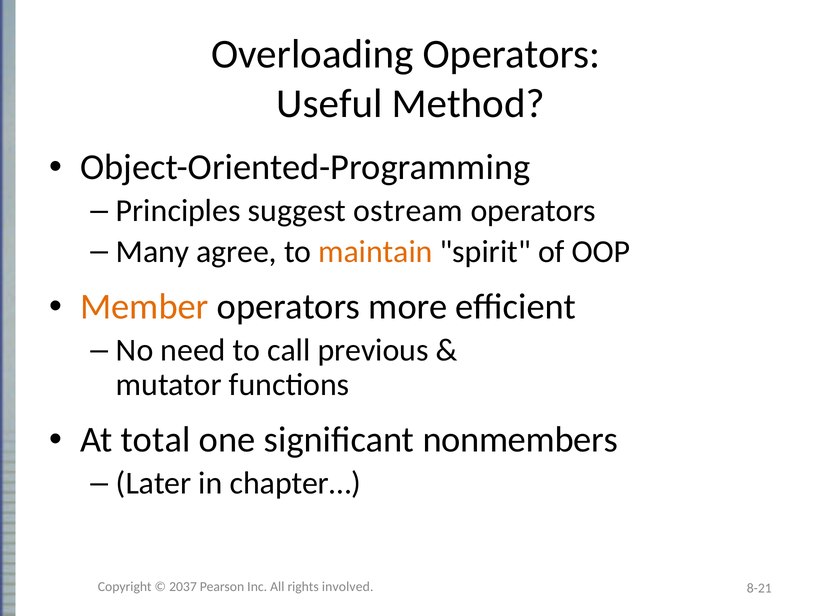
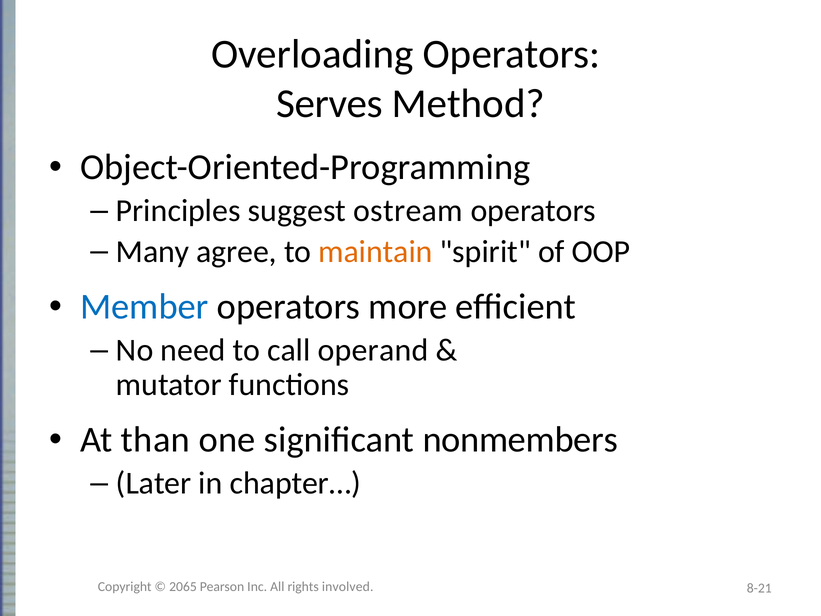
Useful: Useful -> Serves (330, 103)
Member colour: orange -> blue (144, 307)
previous: previous -> operand (373, 350)
total: total -> than (155, 440)
2037: 2037 -> 2065 (183, 587)
